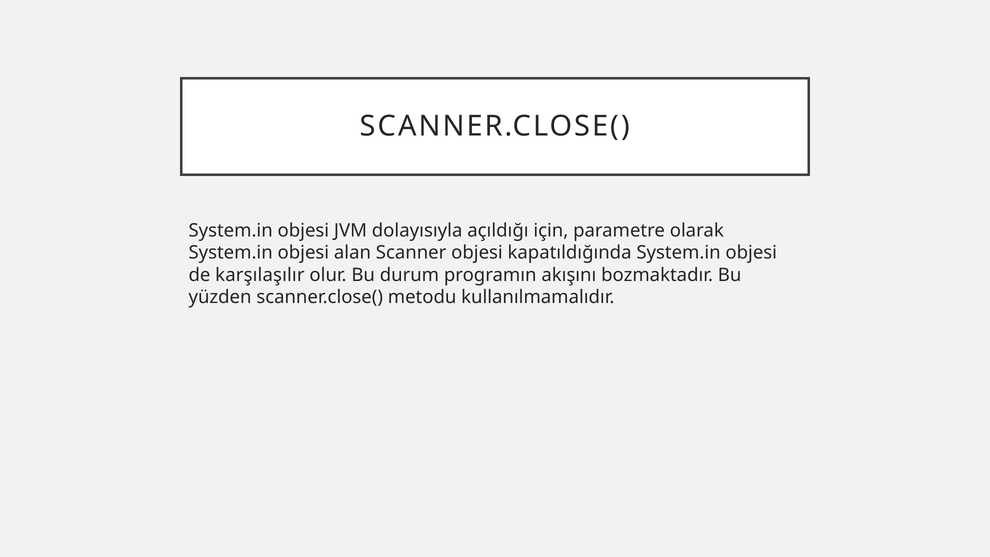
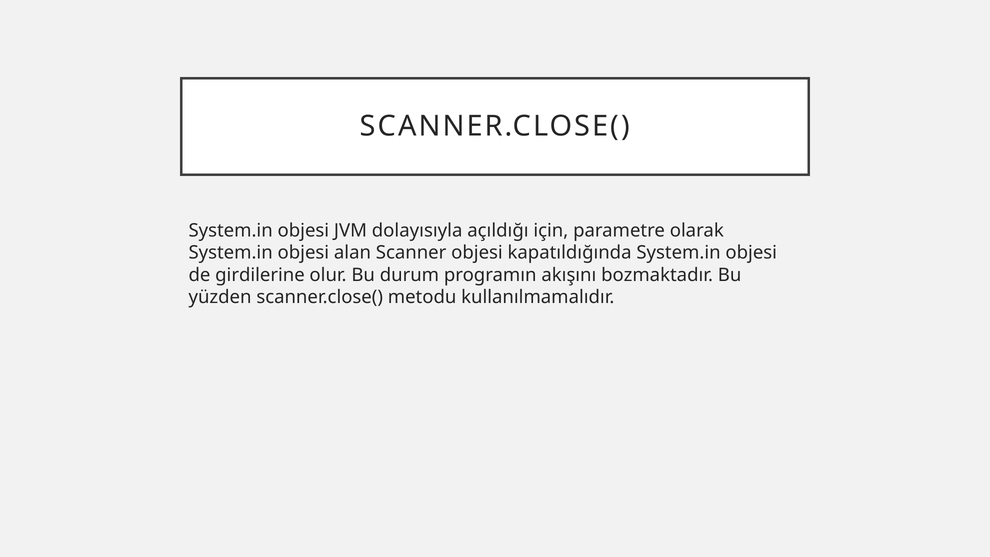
karşılaşılır: karşılaşılır -> girdilerine (260, 275)
